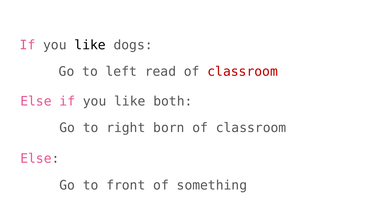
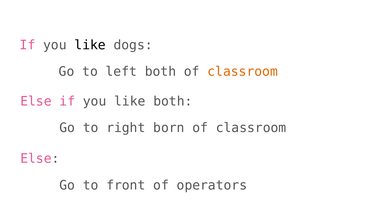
left read: read -> both (160, 71)
classroom colour: red -> orange (243, 71)
something: something -> operators (212, 185)
